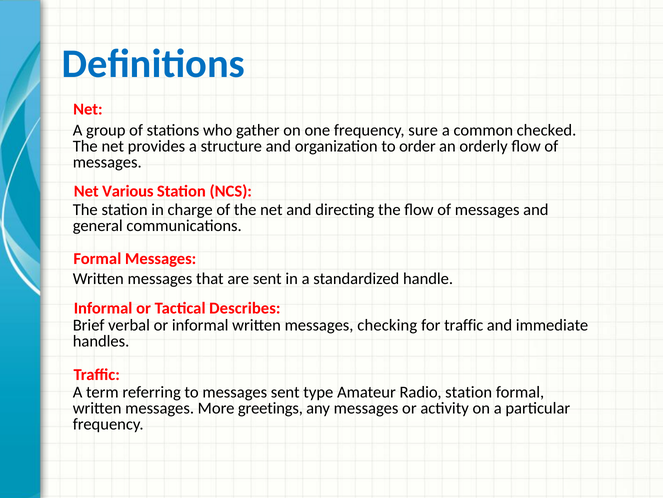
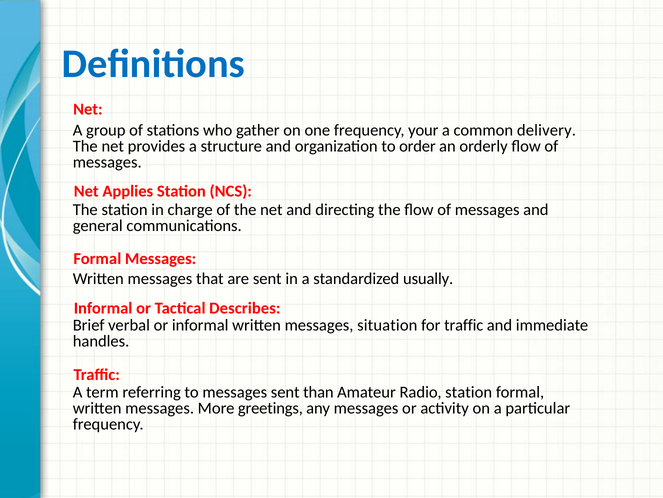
sure: sure -> your (423, 130)
checked: checked -> delivery (546, 130)
Various: Various -> Applies (128, 191)
handle: handle -> usually (428, 278)
checking: checking -> situation (387, 325)
type: type -> than (318, 392)
